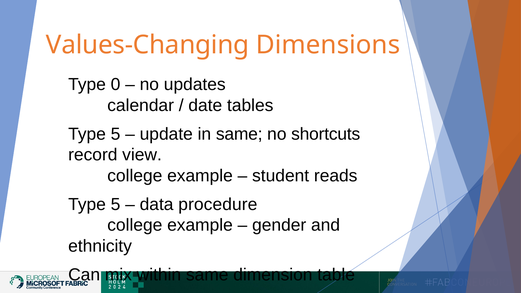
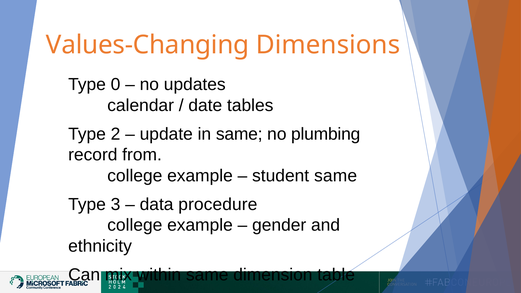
5: 5 -> 2 (116, 134)
shortcuts: shortcuts -> plumbing (326, 134)
view: view -> from (142, 155)
student reads: reads -> same (336, 176)
5: 5 -> 3 (116, 204)
